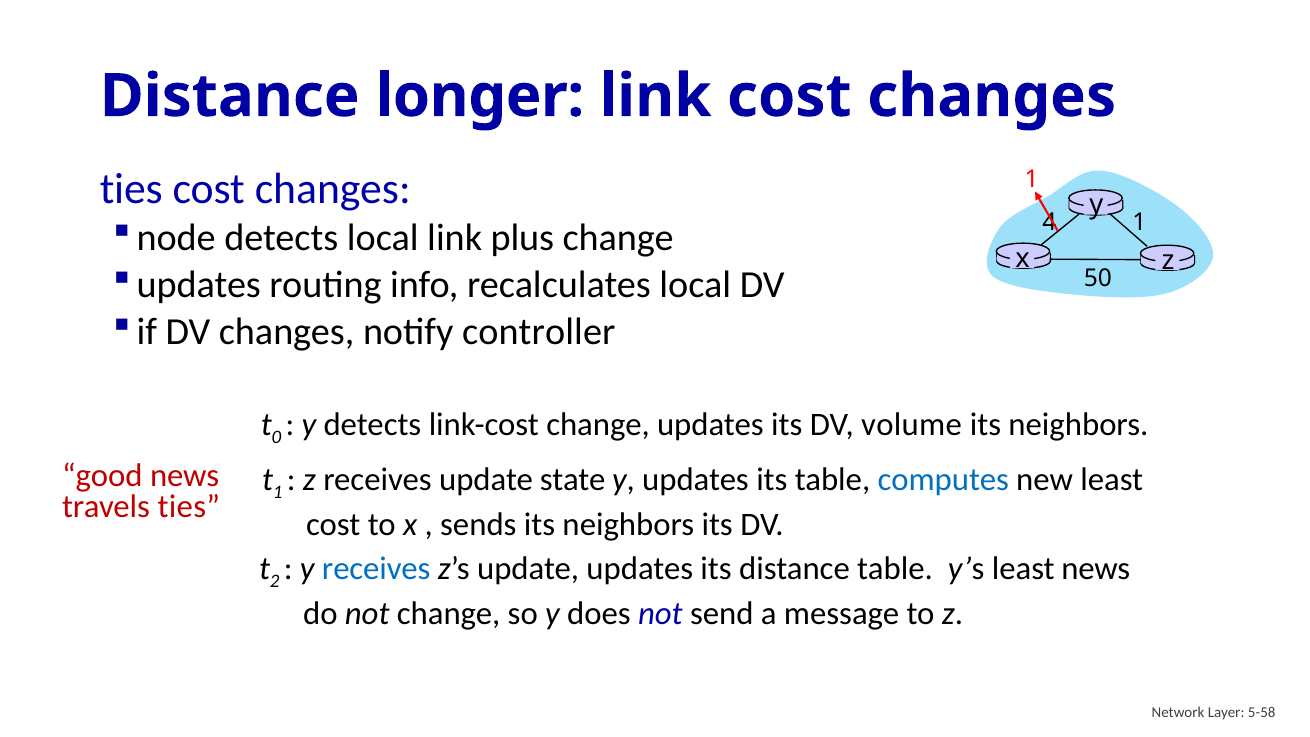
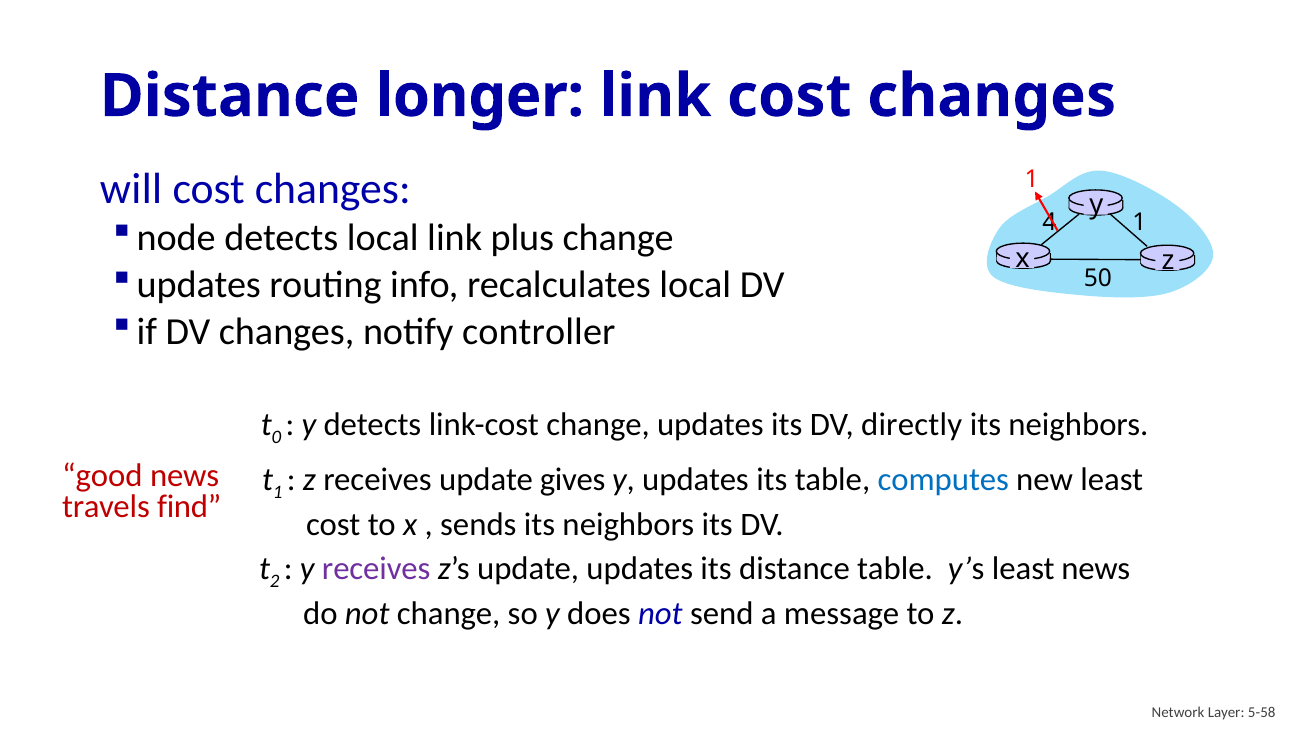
ties: ties -> will (131, 189)
volume: volume -> directly (912, 425)
state: state -> gives (573, 479)
travels ties: ties -> find (189, 507)
receives colour: blue -> purple (376, 569)
